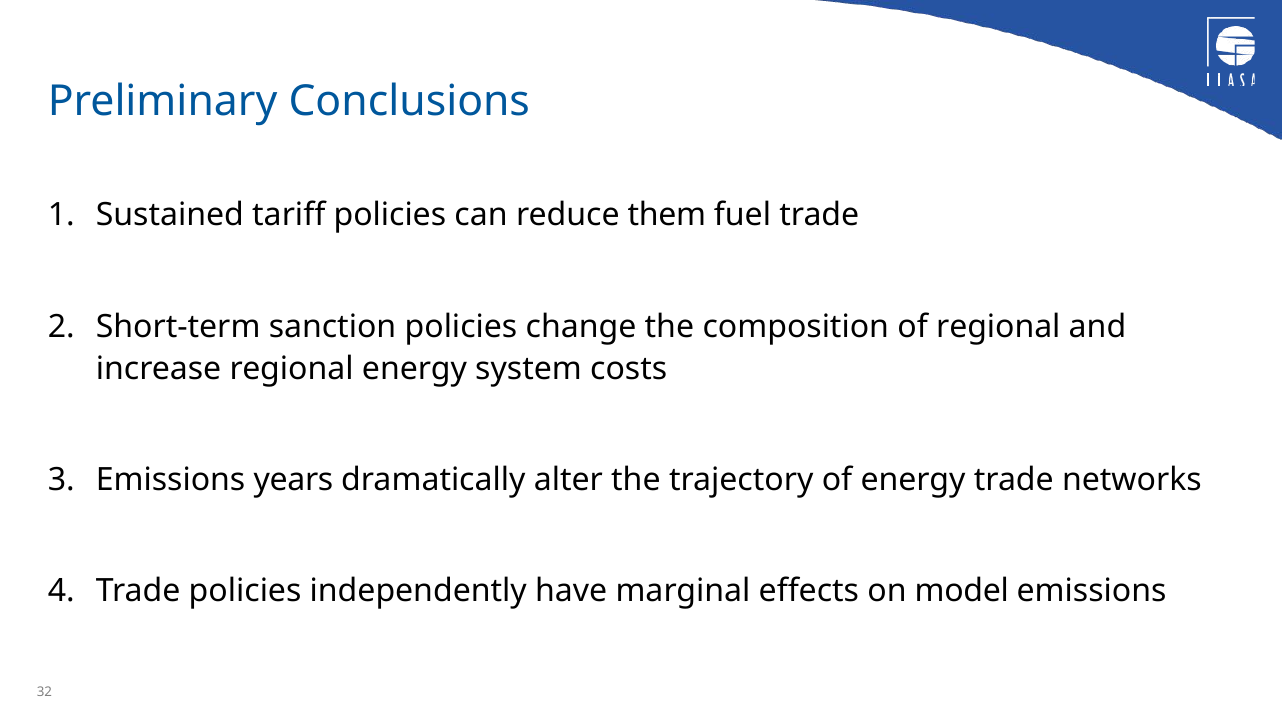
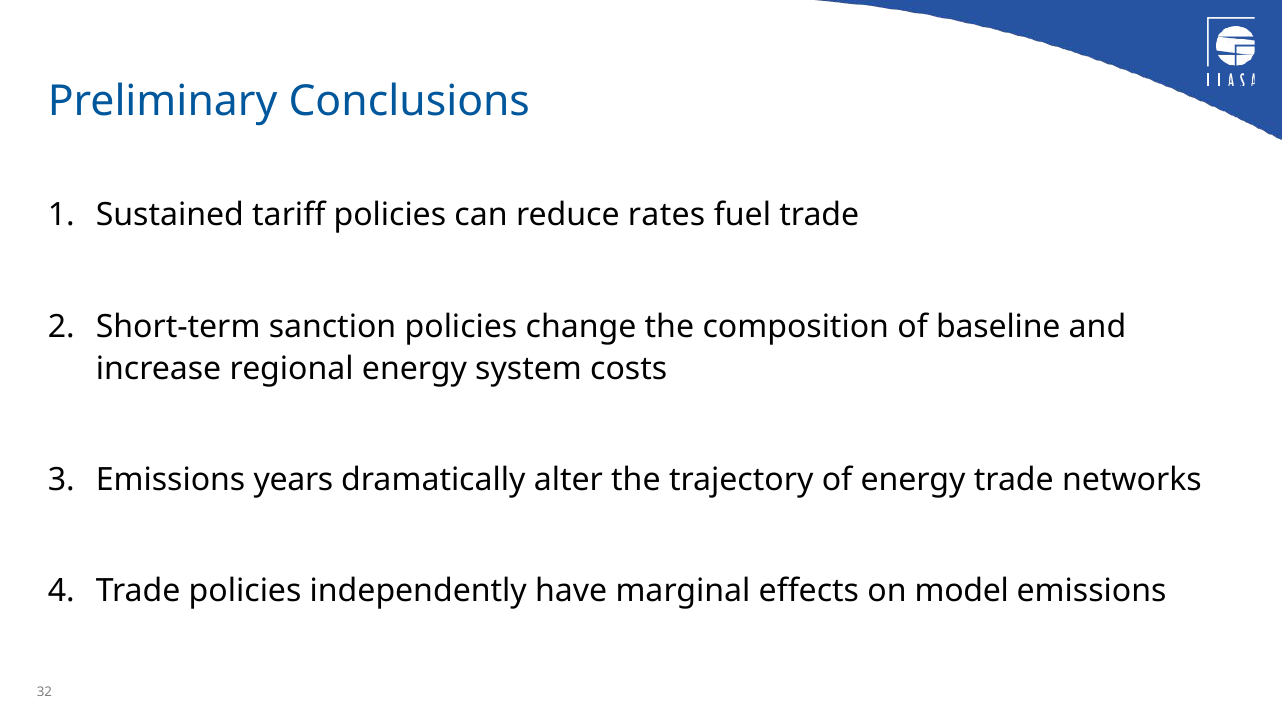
them: them -> rates (667, 215)
of regional: regional -> baseline (998, 327)
